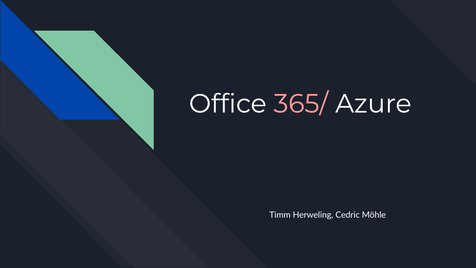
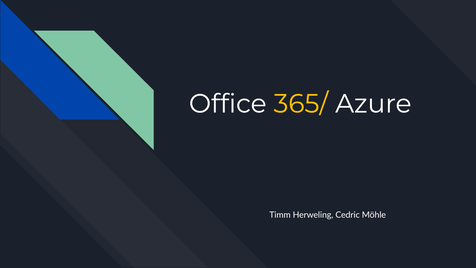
365/ colour: pink -> yellow (301, 104)
